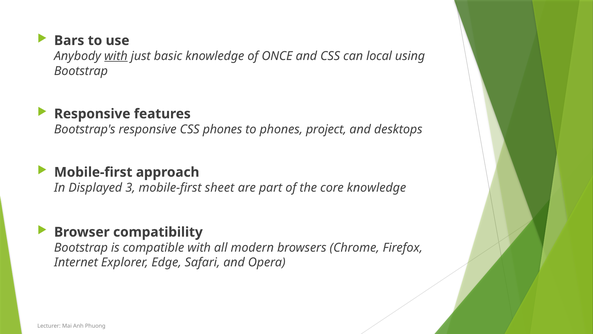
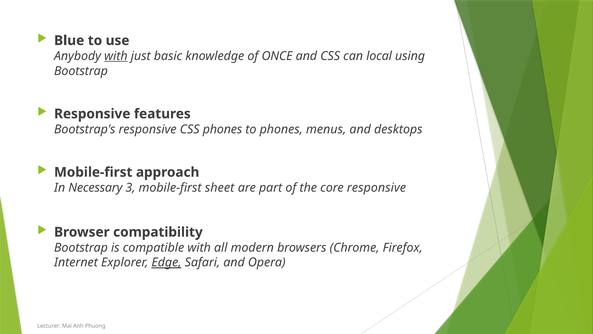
Bars: Bars -> Blue (69, 40)
project: project -> menus (326, 129)
Displayed: Displayed -> Necessary (95, 188)
core knowledge: knowledge -> responsive (376, 188)
Edge underline: none -> present (166, 262)
